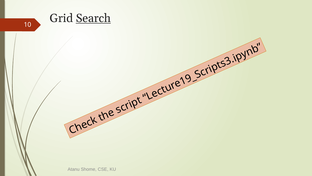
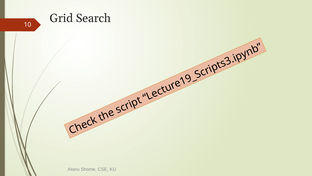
Search underline: present -> none (93, 18)
